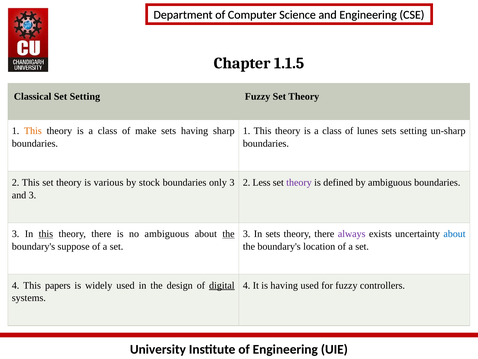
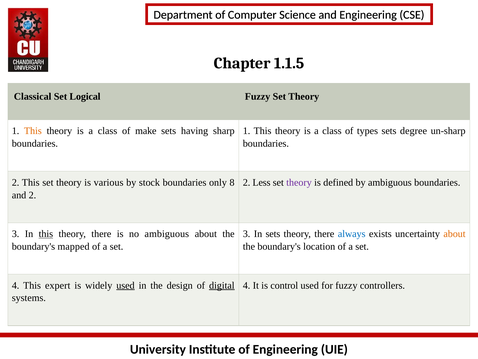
Set Setting: Setting -> Logical (85, 96)
lunes: lunes -> types (367, 131)
sets setting: setting -> degree (414, 131)
only 3: 3 -> 8 (232, 182)
and 3: 3 -> 2 (32, 195)
the underline: present -> none (228, 234)
always colour: purple -> blue (352, 234)
about colour: blue -> orange (455, 234)
suppose: suppose -> mapped (74, 246)
papers: papers -> expert (58, 285)
used underline: none -> present (125, 285)
is having: having -> control (284, 285)
